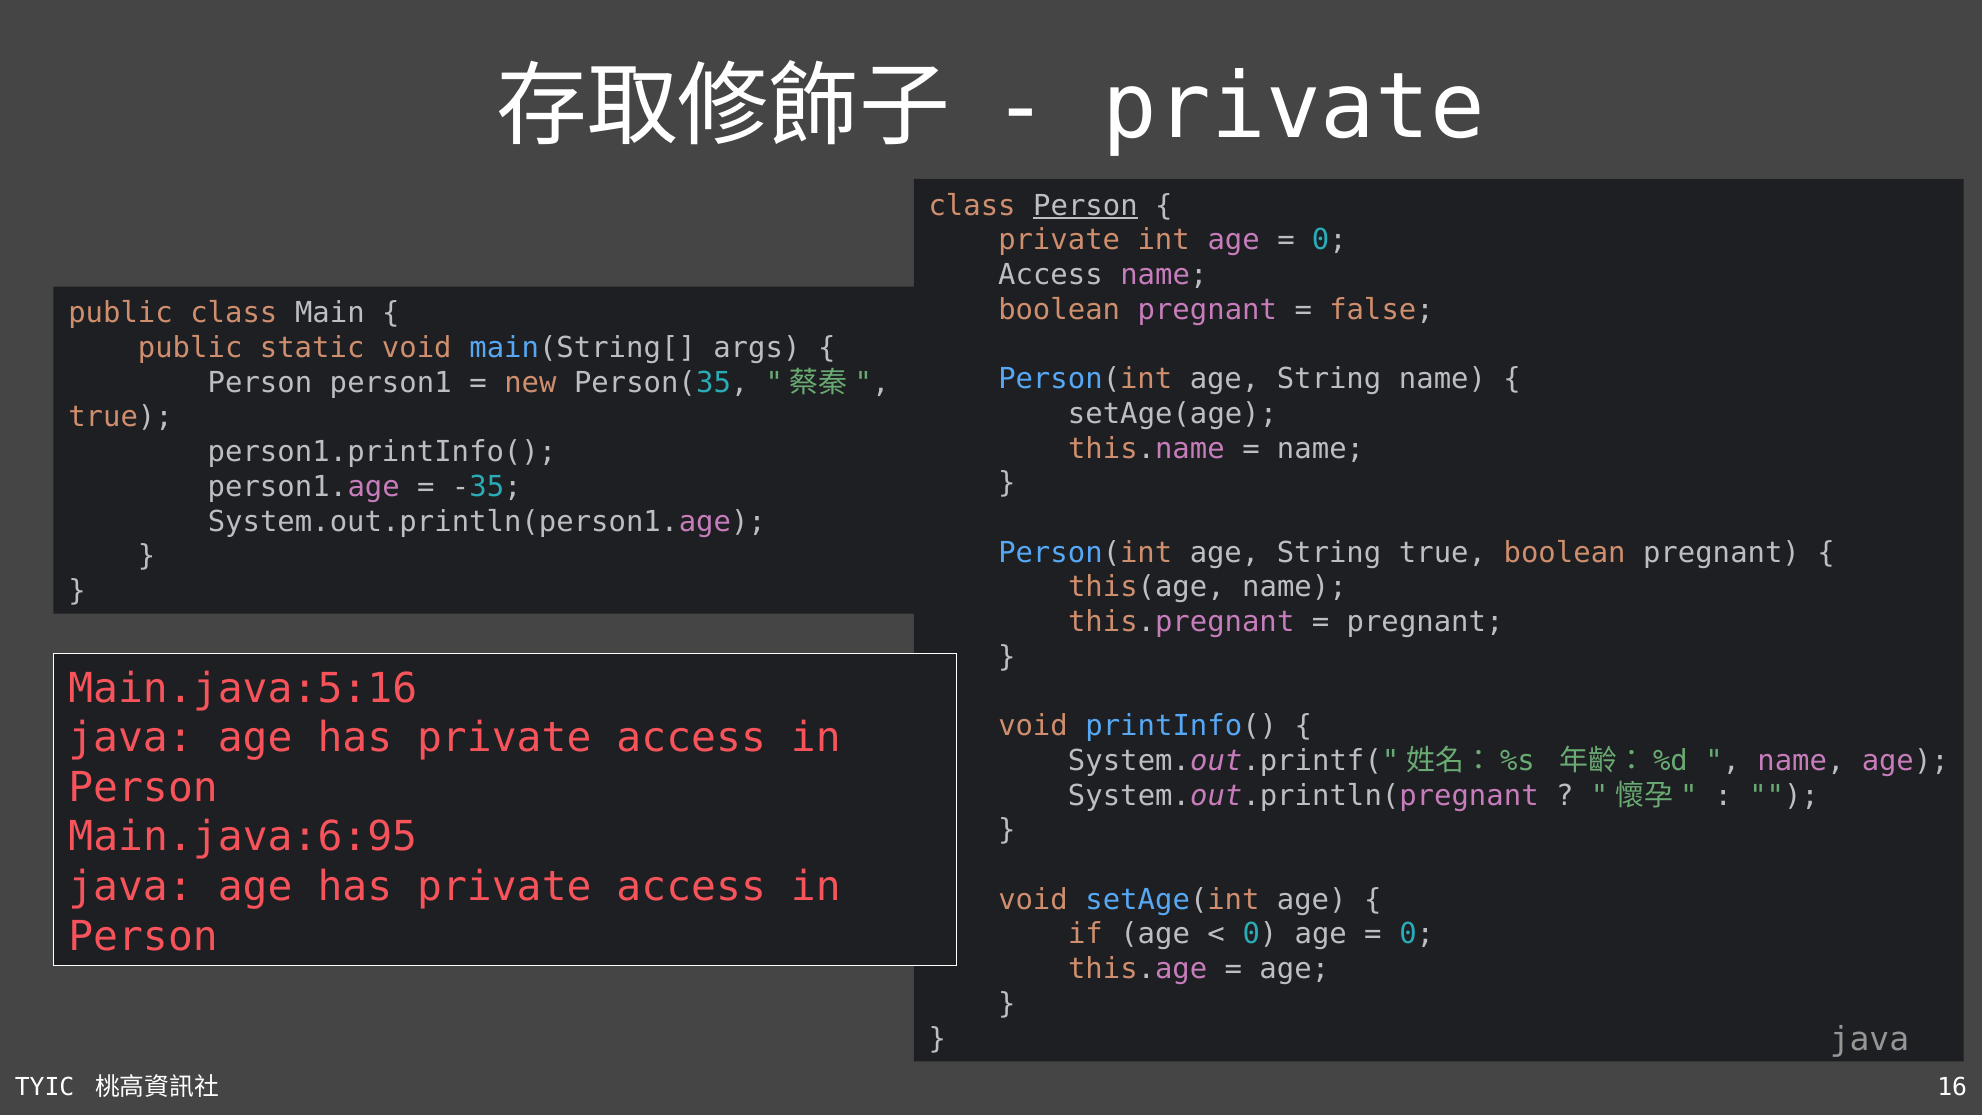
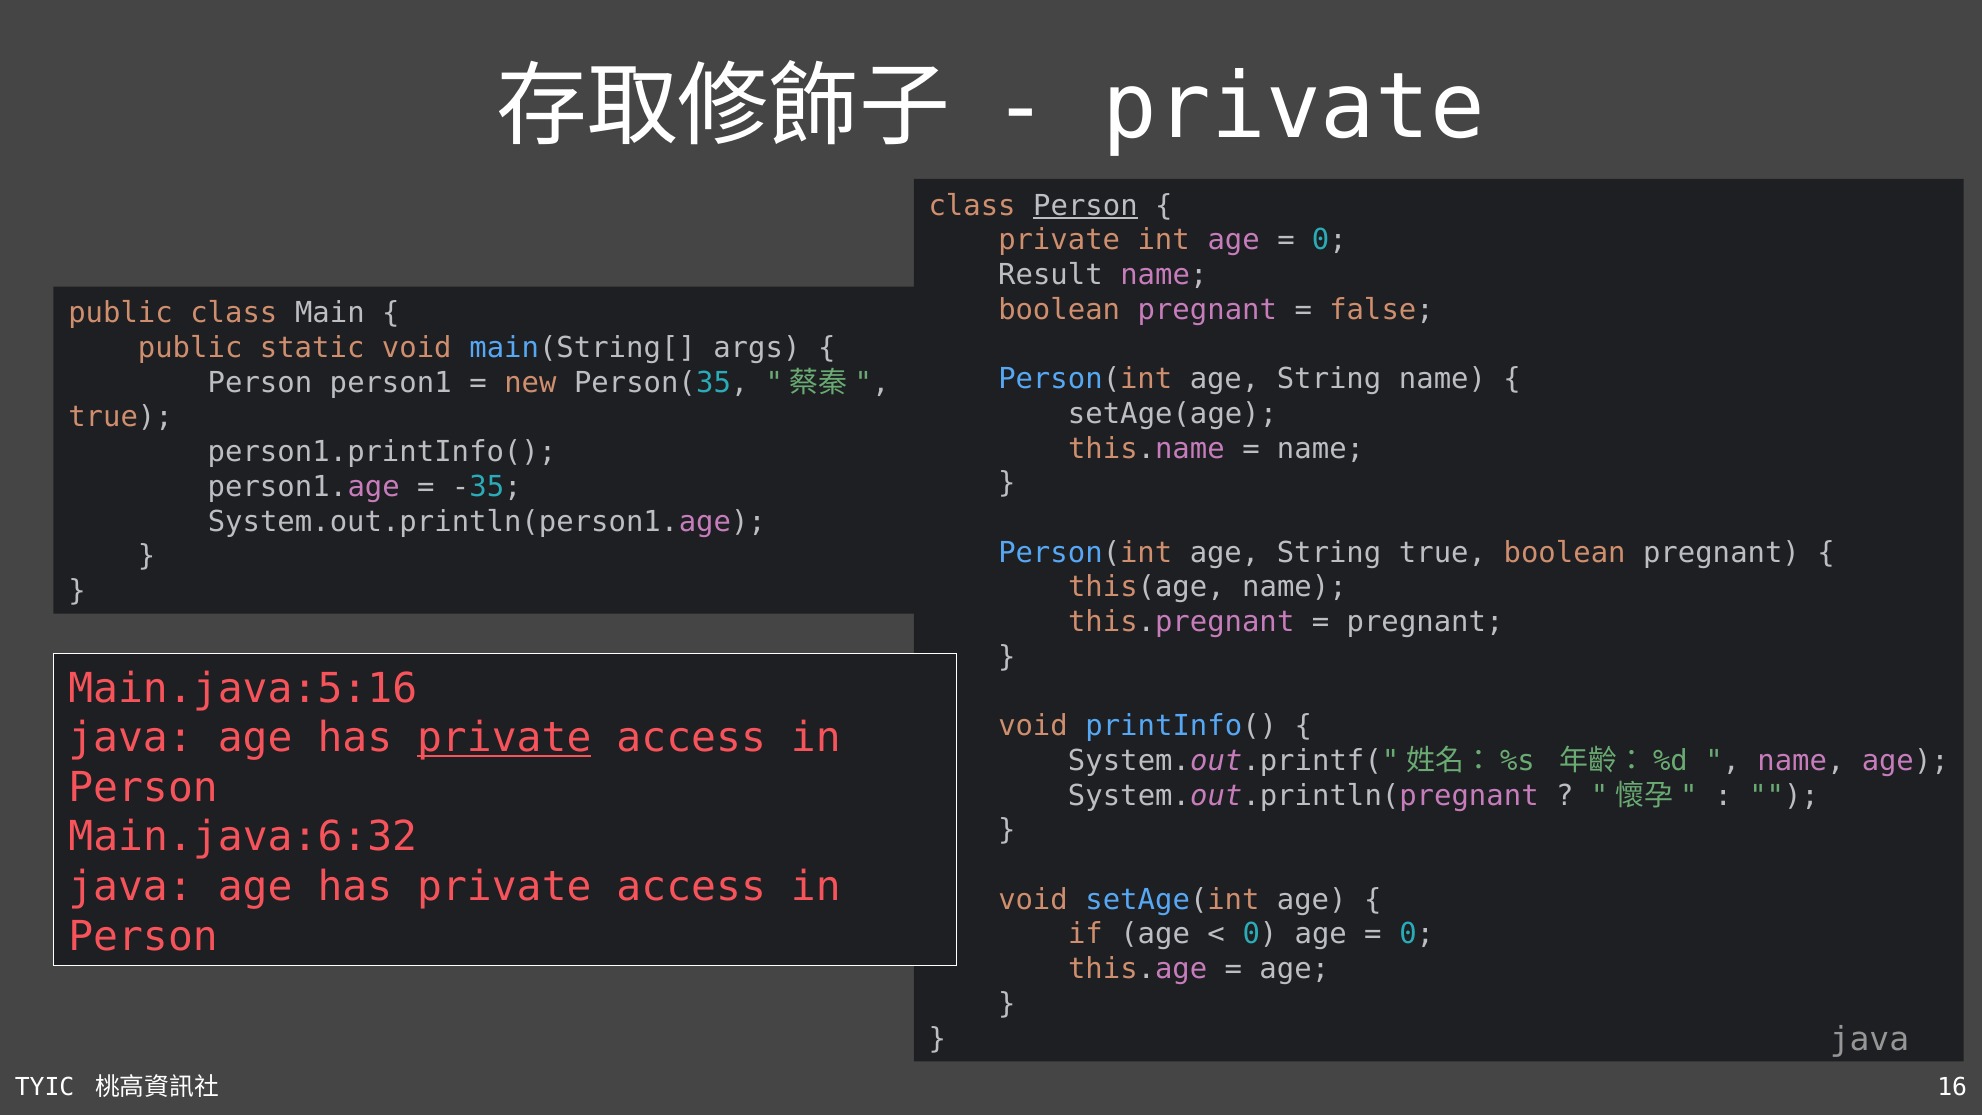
Access: Access -> Result (1050, 275)
private underline: none -> present (504, 738)
Main.java:6:95: Main.java:6:95 -> Main.java:6:32 (243, 837)
